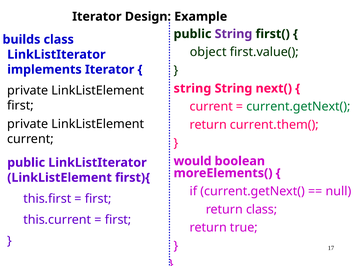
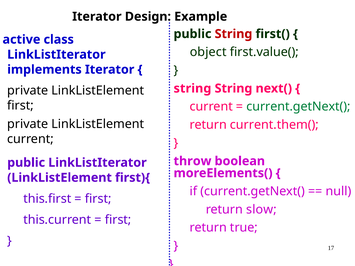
String colour: purple -> red (233, 34)
builds: builds -> active (21, 40)
would: would -> throw (192, 161)
return class: class -> slow (261, 210)
